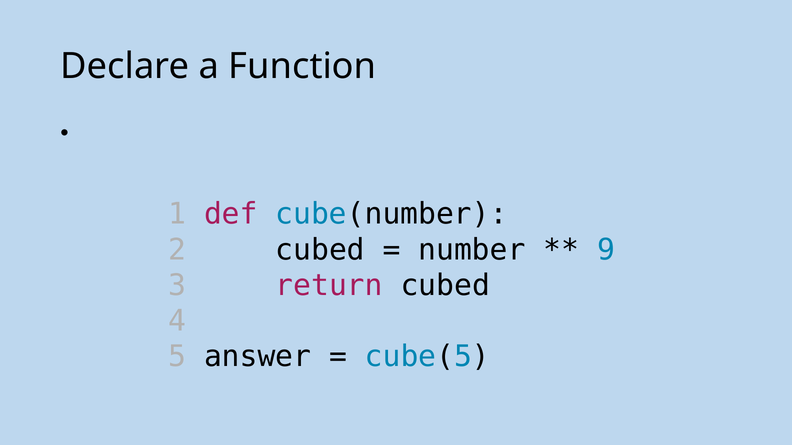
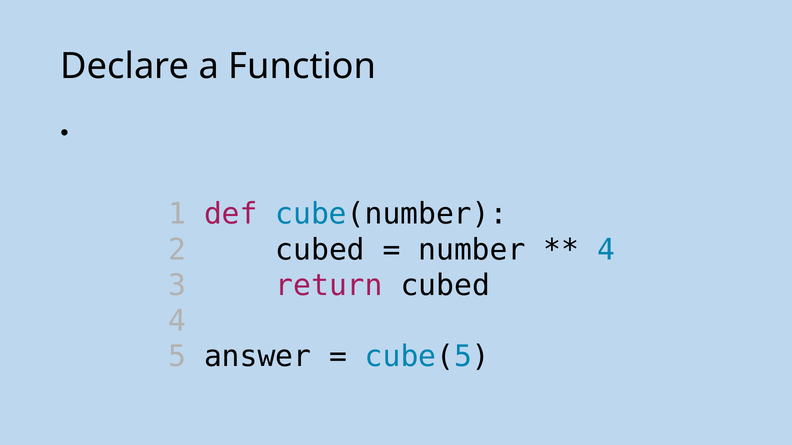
9: 9 -> 4 (606, 250)
